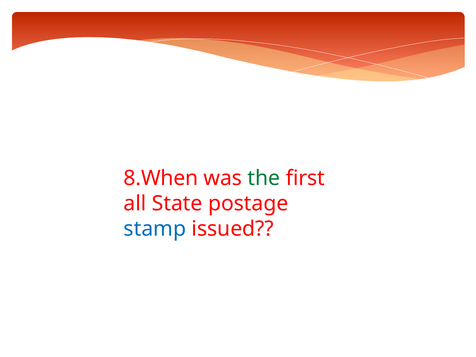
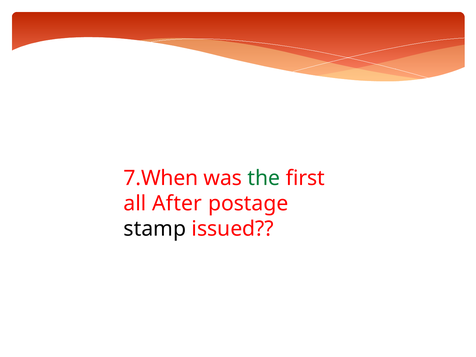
8.When: 8.When -> 7.When (161, 178)
State: State -> After (177, 204)
stamp colour: blue -> black (155, 229)
